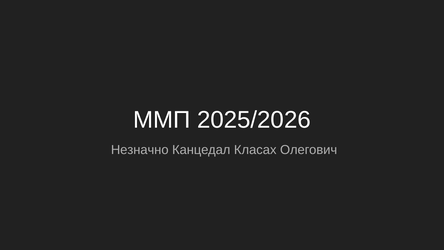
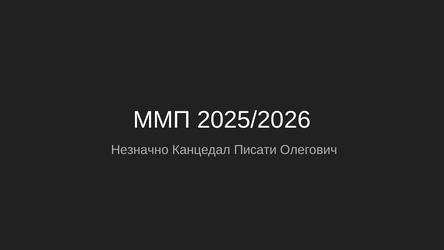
Класах: Класах -> Писати (255, 150)
